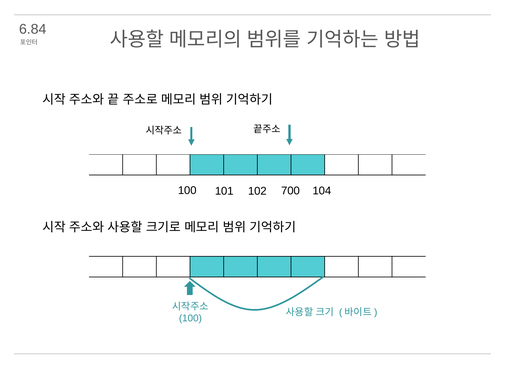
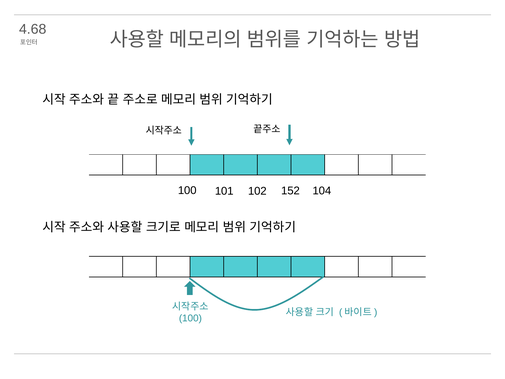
6.84: 6.84 -> 4.68 (33, 29)
700: 700 -> 152 (290, 191)
